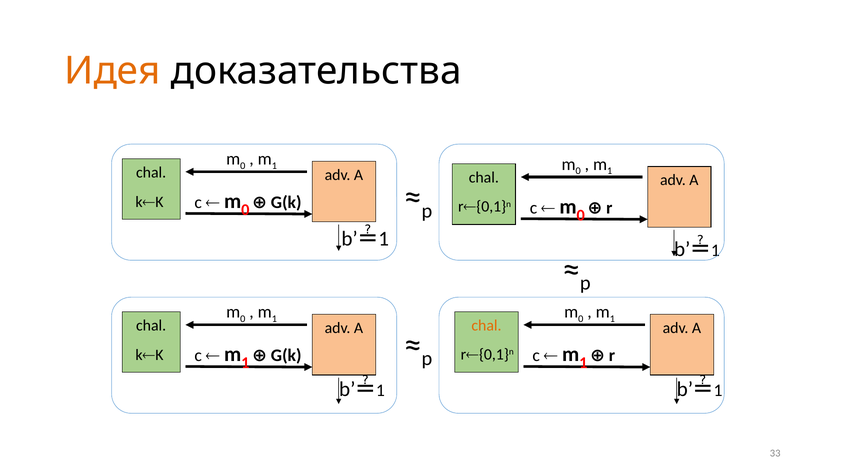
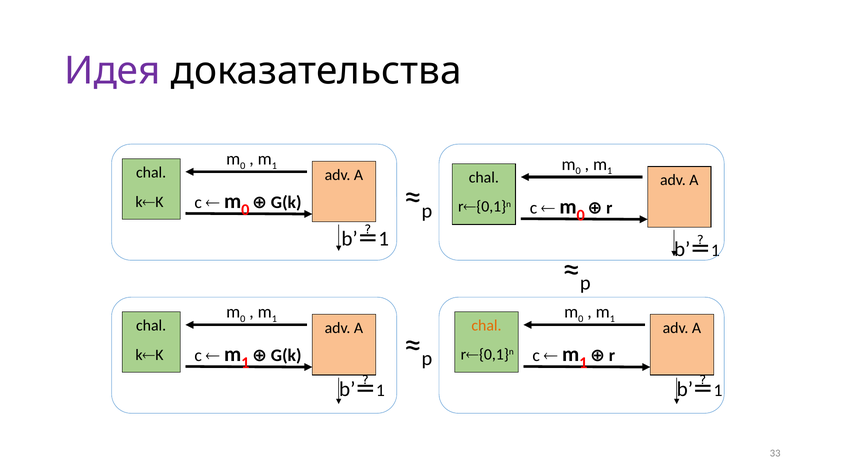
Идея colour: orange -> purple (112, 71)
